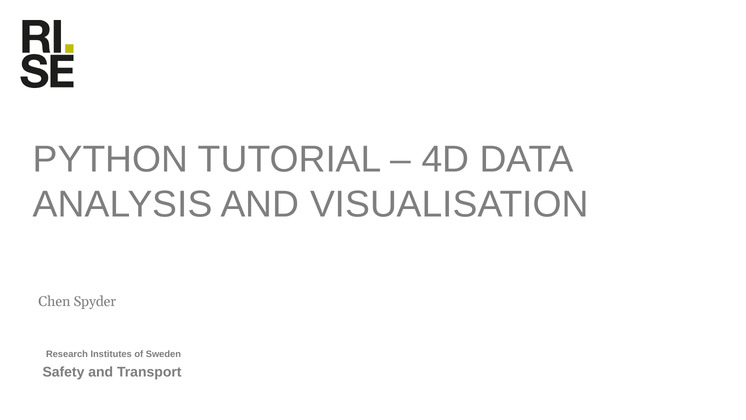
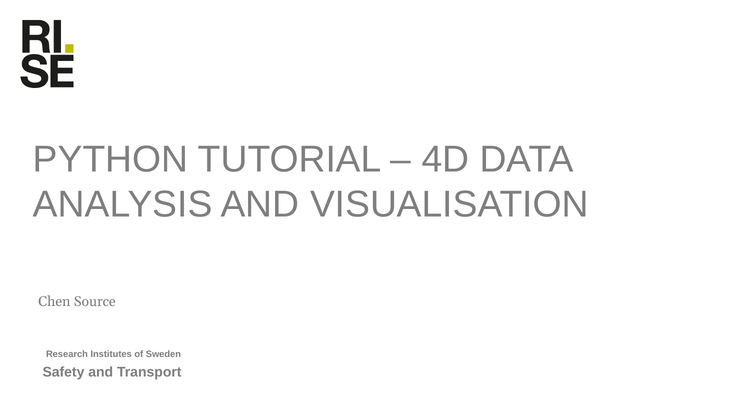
Spyder: Spyder -> Source (95, 301)
